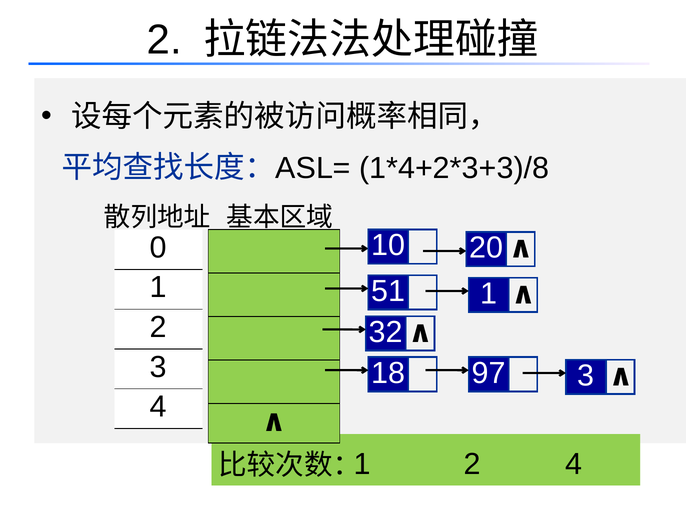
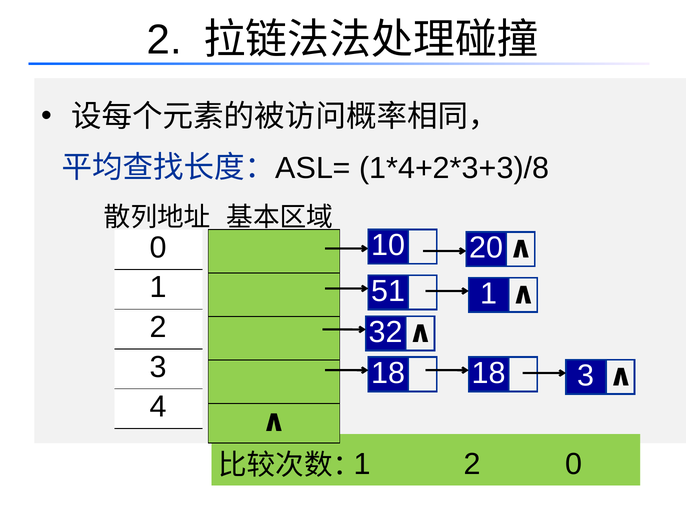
18 97: 97 -> 18 (489, 373)
2 4: 4 -> 0 (574, 465)
